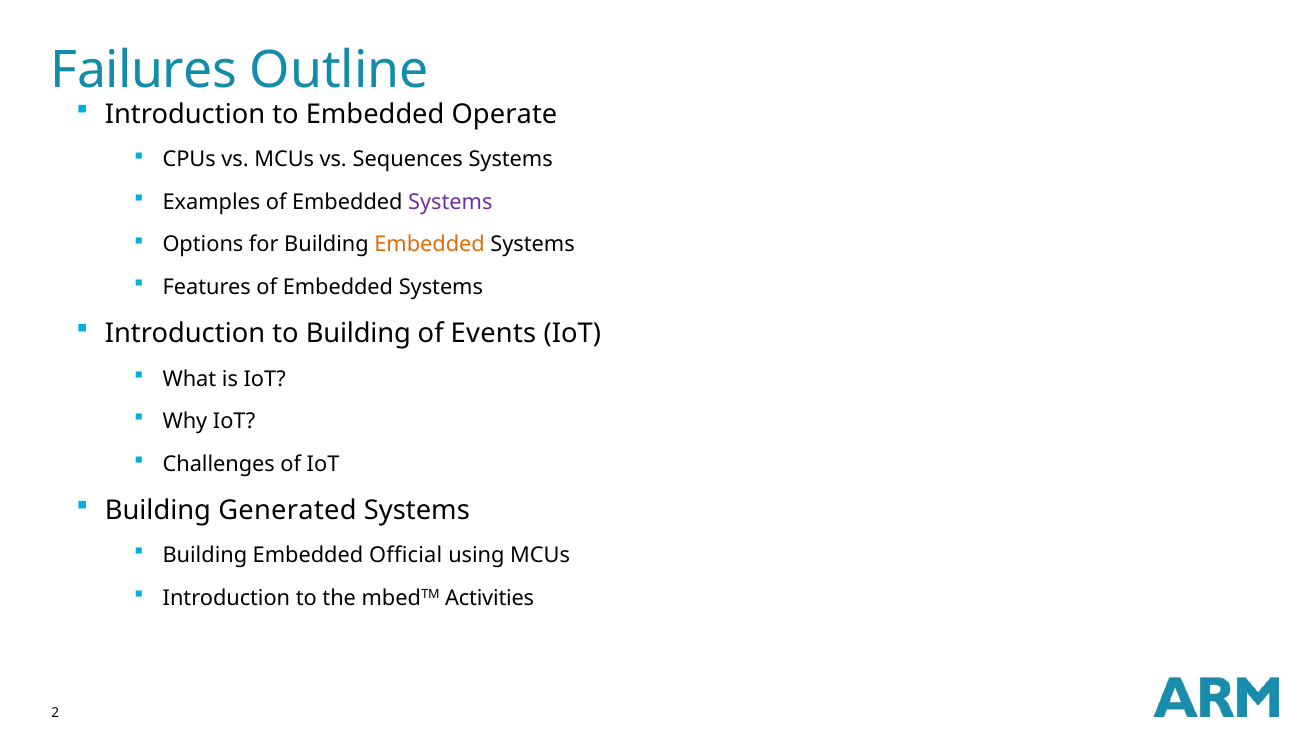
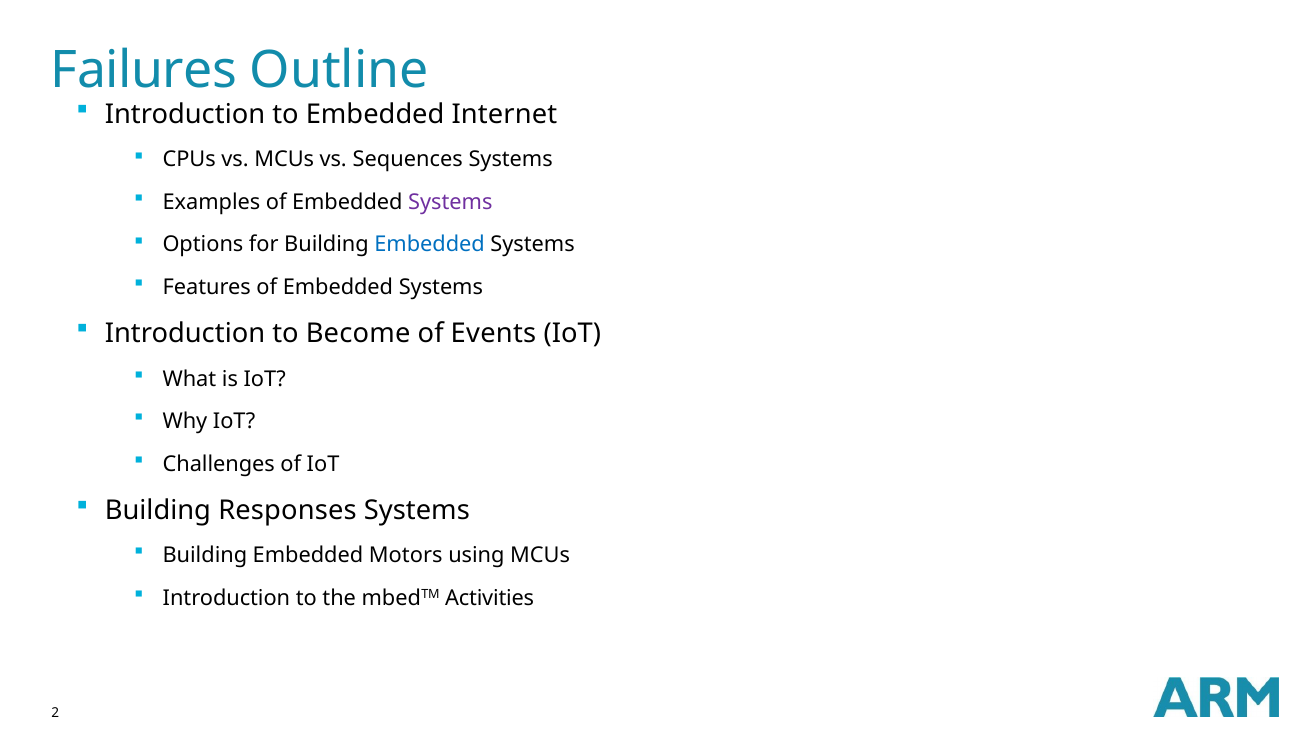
Operate: Operate -> Internet (504, 114)
Embedded colour: orange -> blue (430, 245)
to Building: Building -> Become (358, 333)
Generated: Generated -> Responses (288, 510)
Official: Official -> Motors (406, 555)
